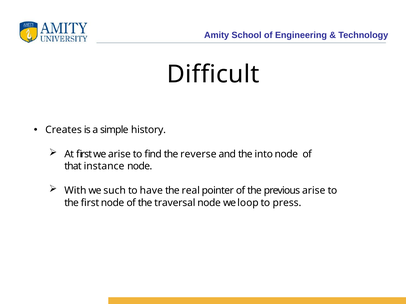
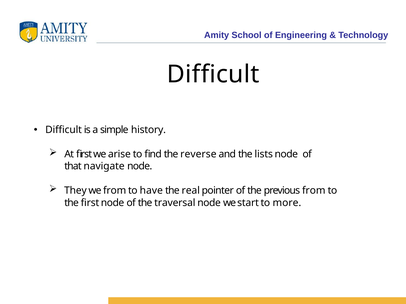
Creates: Creates -> Difficult (64, 130)
into: into -> lists (264, 154)
instance: instance -> navigate (104, 167)
With: With -> They (75, 191)
we such: such -> from (115, 191)
previous arise: arise -> from (314, 191)
loop: loop -> start (248, 203)
press: press -> more (287, 203)
